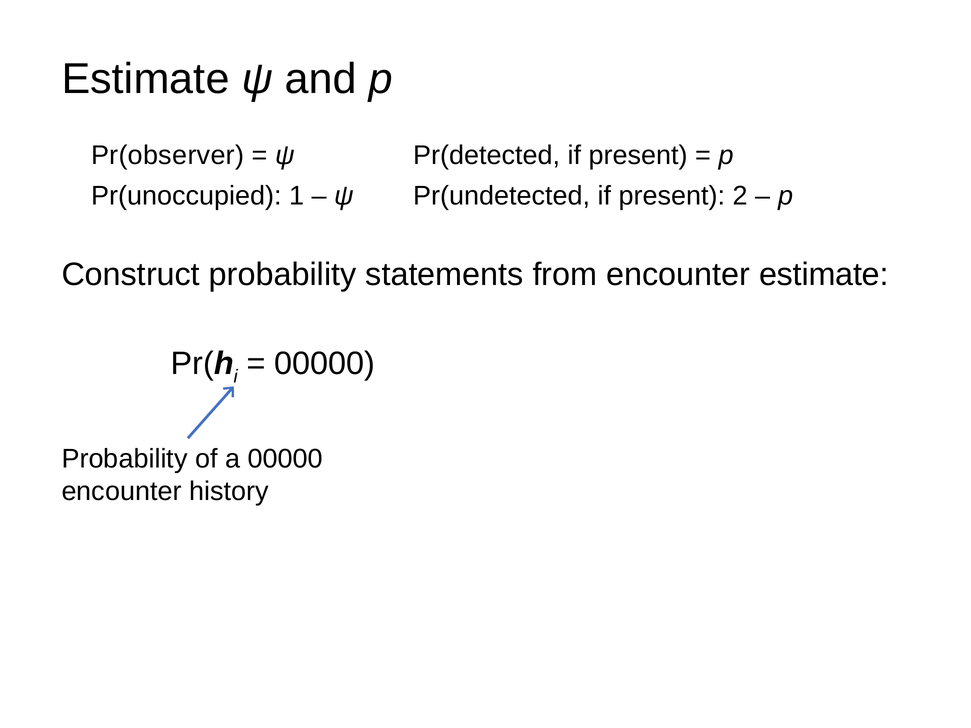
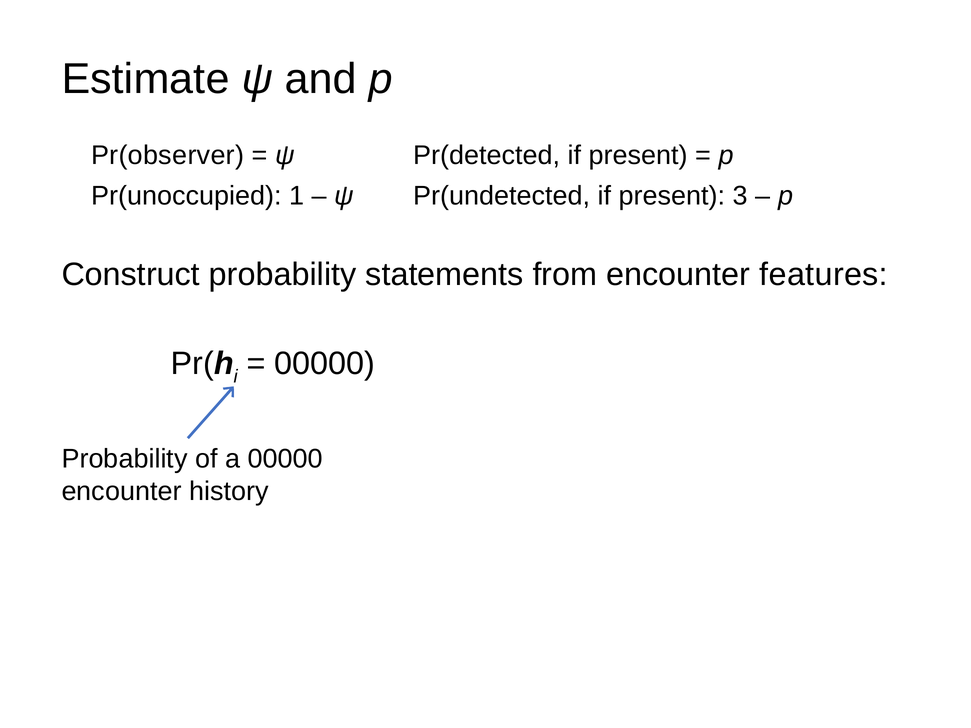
2: 2 -> 3 (740, 196)
encounter estimate: estimate -> features (824, 275)
